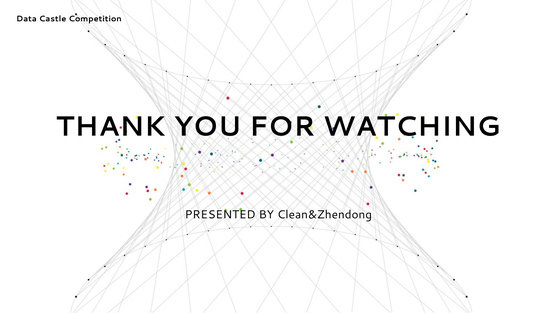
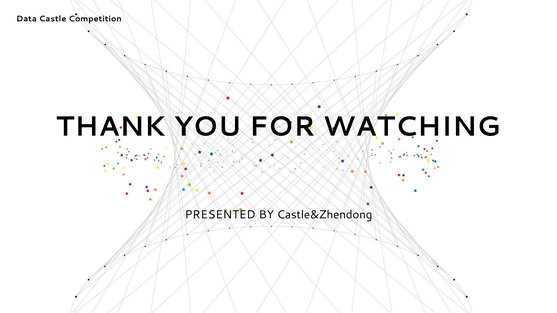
Clean&Zhendong: Clean&Zhendong -> Castle&Zhendong (325, 215)
